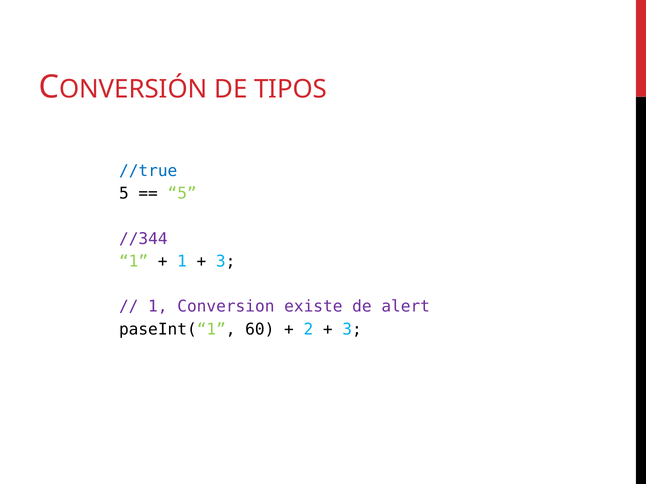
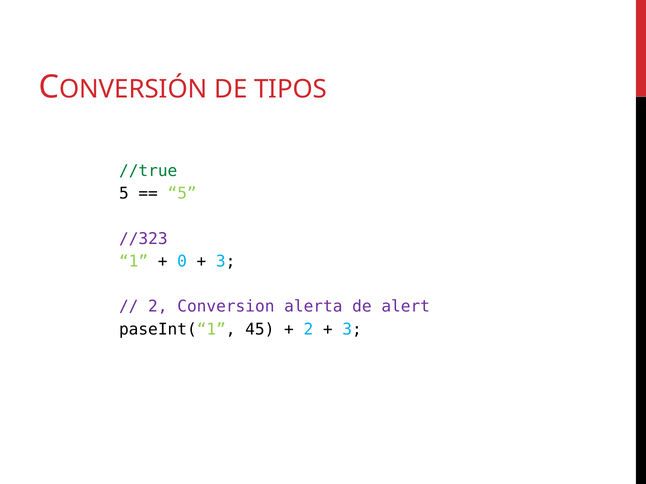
//true colour: blue -> green (148, 171)
//344: //344 -> //323 (143, 239)
1: 1 -> 0 (182, 262)
1: 1 -> 2 (158, 307)
existe: existe -> alerta (313, 307)
60: 60 -> 45 (260, 330)
